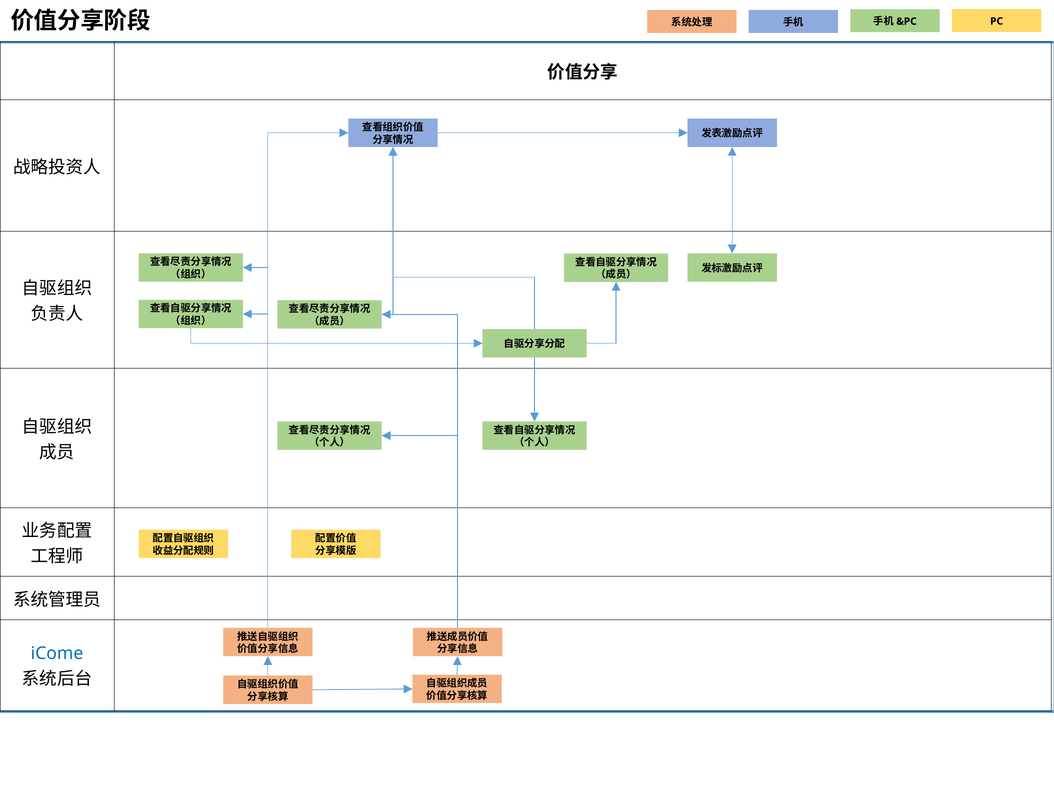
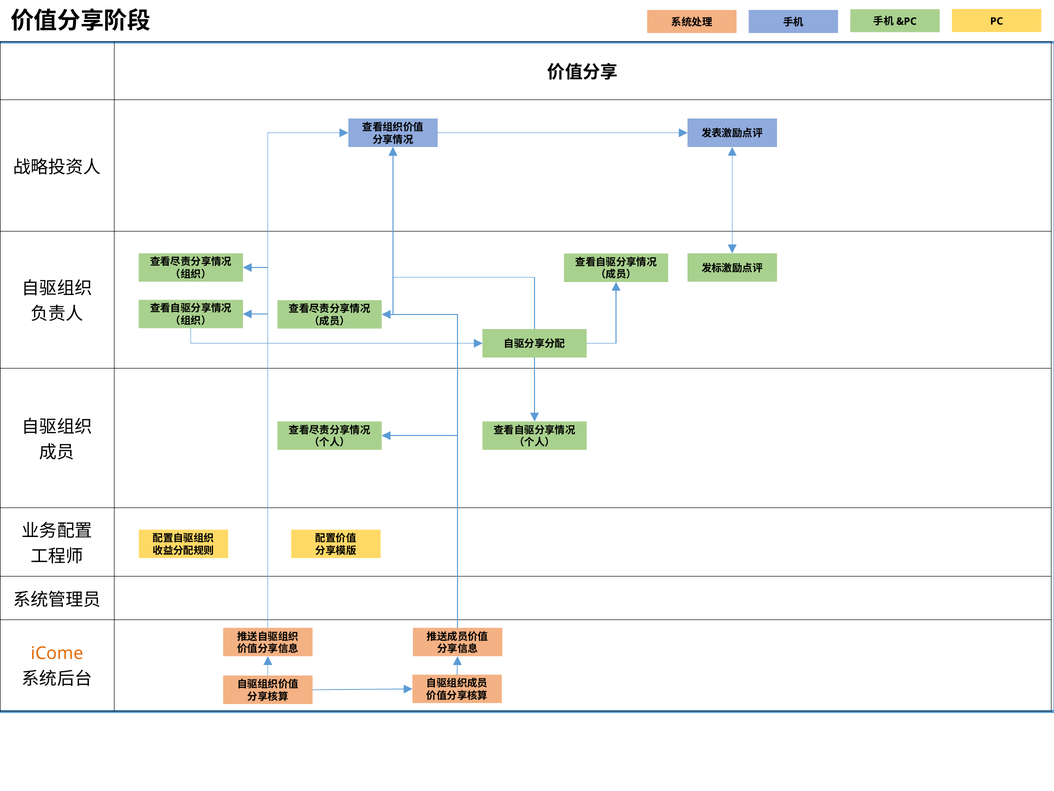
iCome colour: blue -> orange (57, 653)
